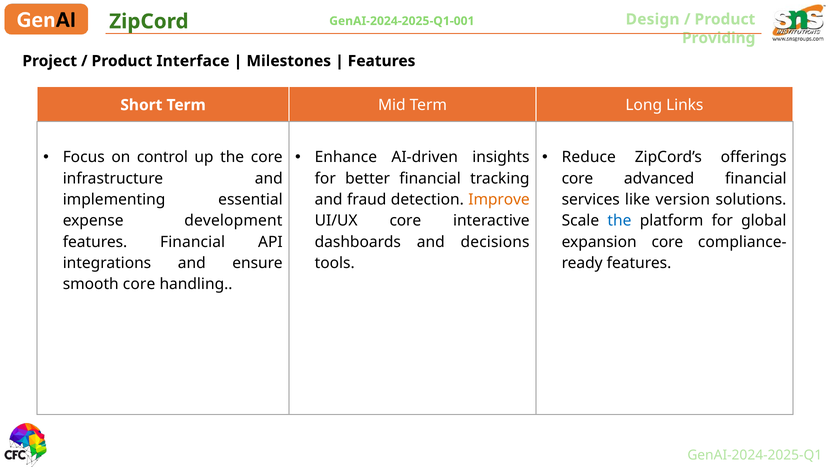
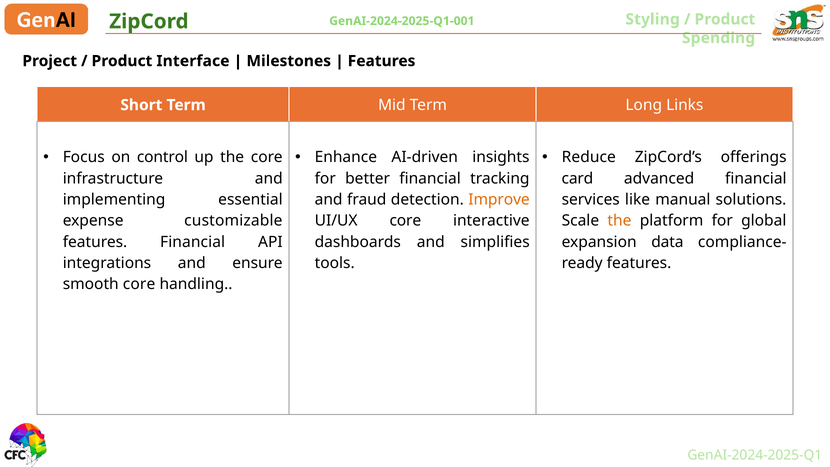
Design: Design -> Styling (653, 19)
Providing: Providing -> Spending (719, 38)
core: core -> card (577, 178)
version: version -> manual (683, 200)
development: development -> customizable (233, 221)
the colour: blue -> orange (619, 221)
decisions: decisions -> simplifies (495, 242)
expansion core: core -> data (667, 242)
